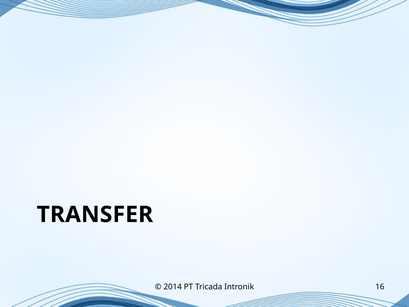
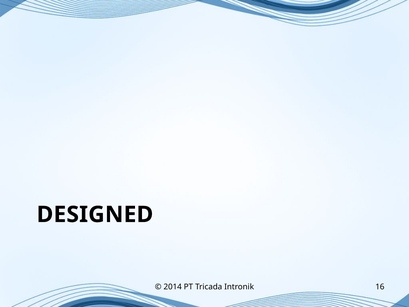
TRANSFER: TRANSFER -> DESIGNED (95, 214)
